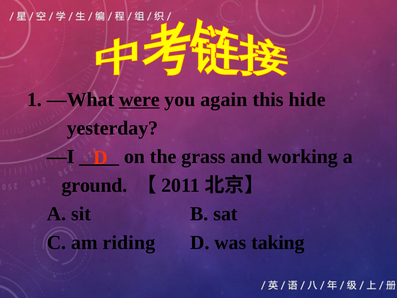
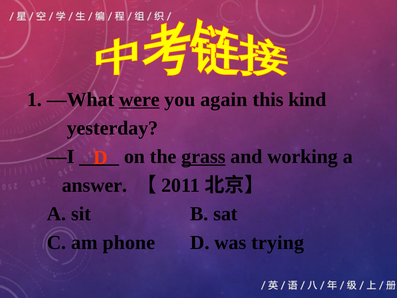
hide: hide -> kind (307, 99)
grass underline: none -> present (203, 157)
ground: ground -> answer (94, 185)
riding: riding -> phone (129, 242)
taking: taking -> trying (278, 242)
